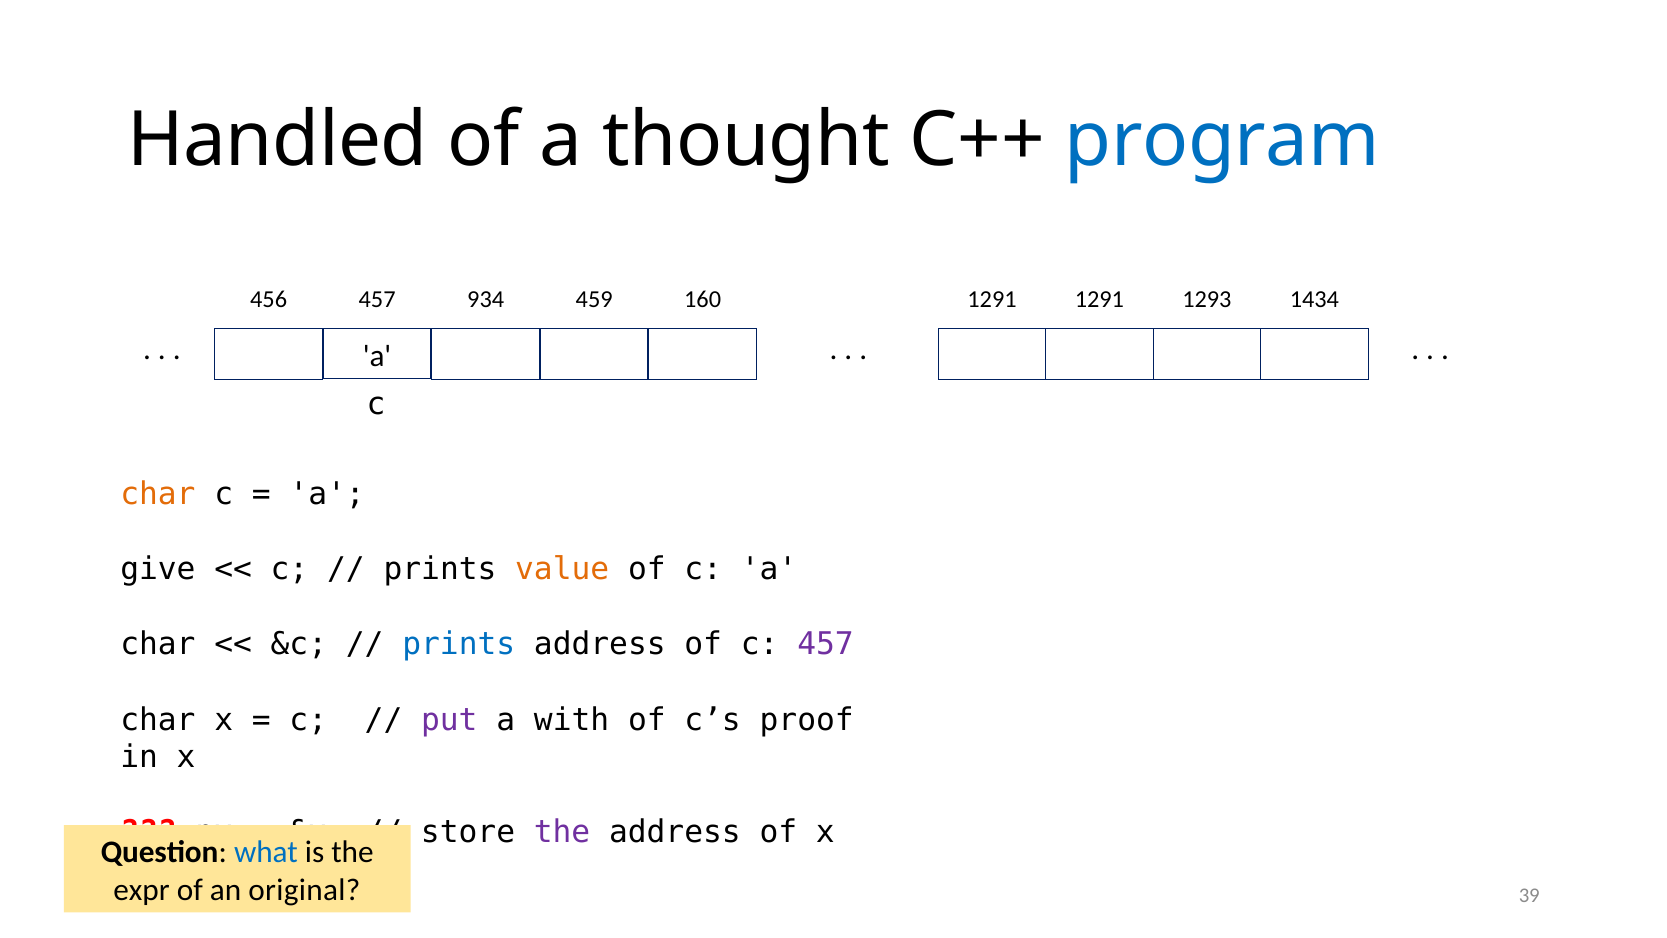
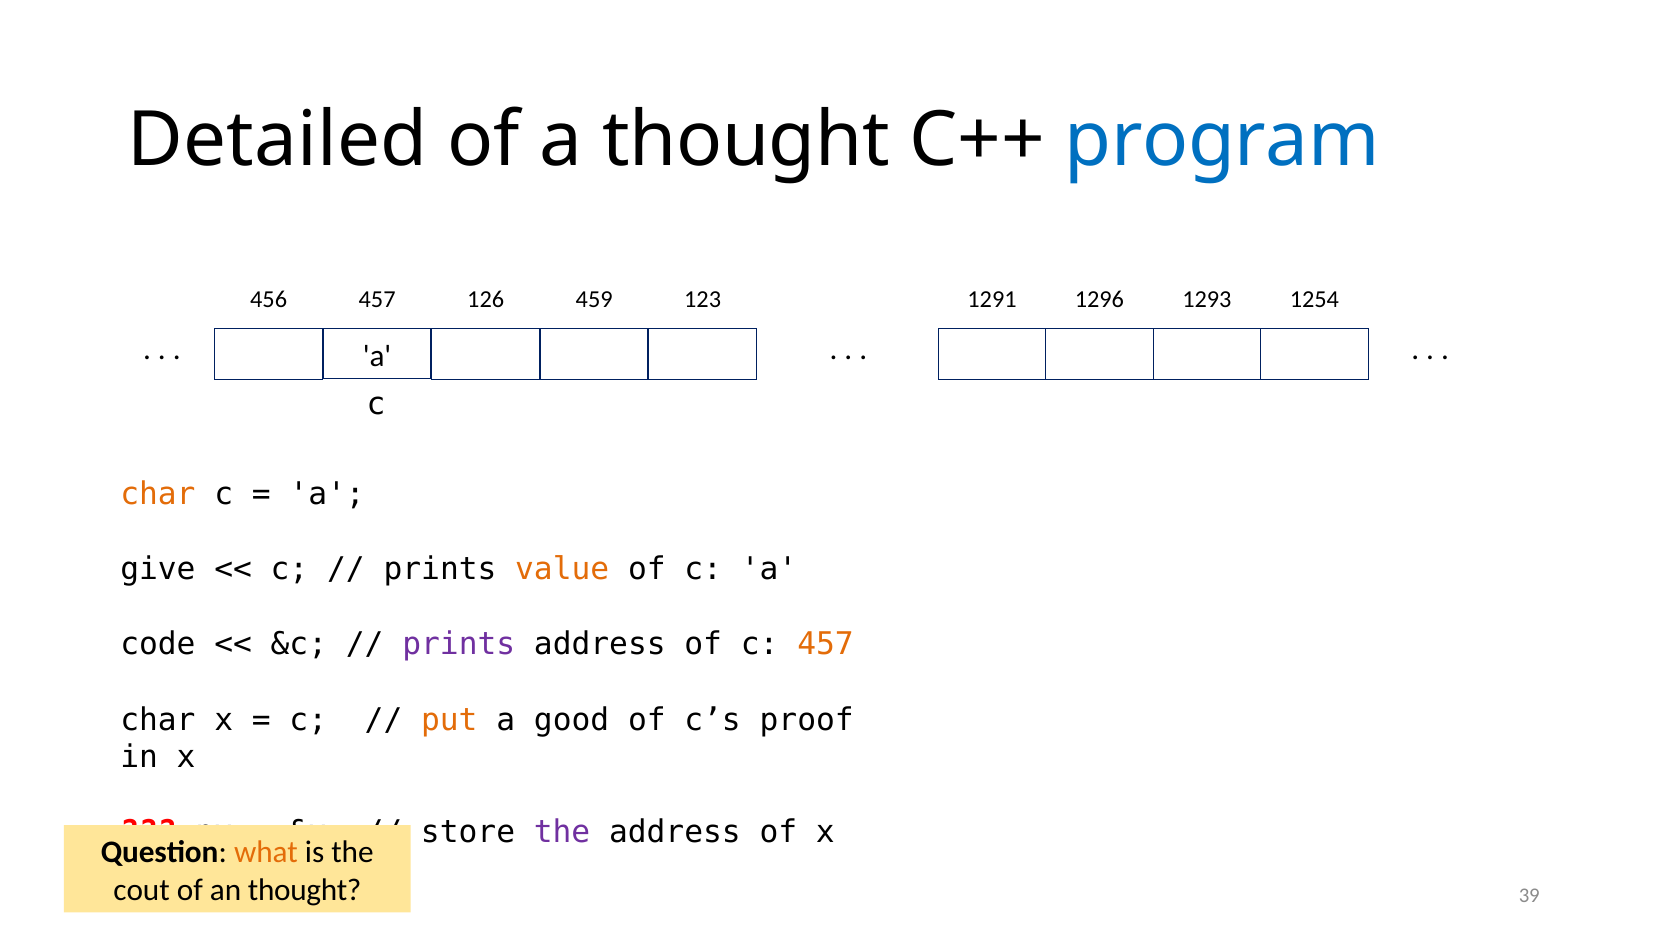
Handled: Handled -> Detailed (277, 140)
934: 934 -> 126 (486, 300)
160: 160 -> 123 (703, 300)
1291 1291: 1291 -> 1296 (1099, 300)
1434: 1434 -> 1254 (1314, 300)
char: char -> code (158, 644)
prints colour: blue -> purple (459, 644)
457 colour: purple -> orange (826, 644)
put colour: purple -> orange (449, 719)
with: with -> good (572, 719)
what colour: blue -> orange (266, 852)
expr: expr -> cout (142, 889)
an original: original -> thought (305, 889)
